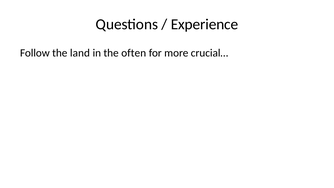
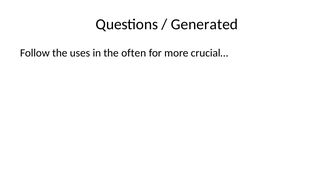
Experience: Experience -> Generated (204, 24)
land: land -> uses (80, 53)
